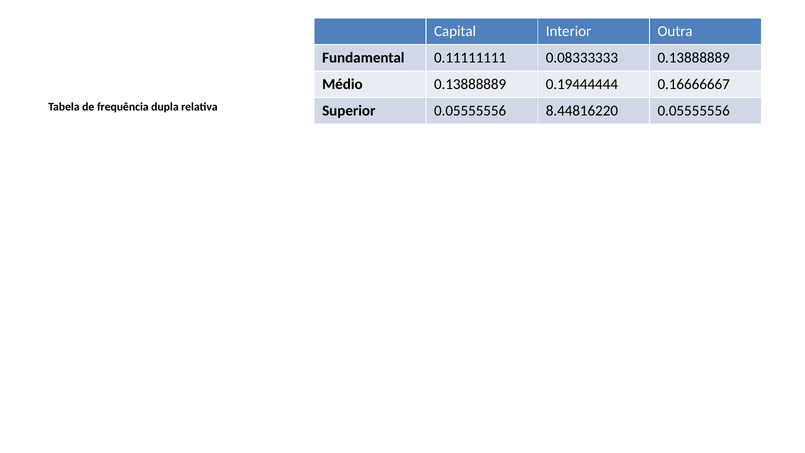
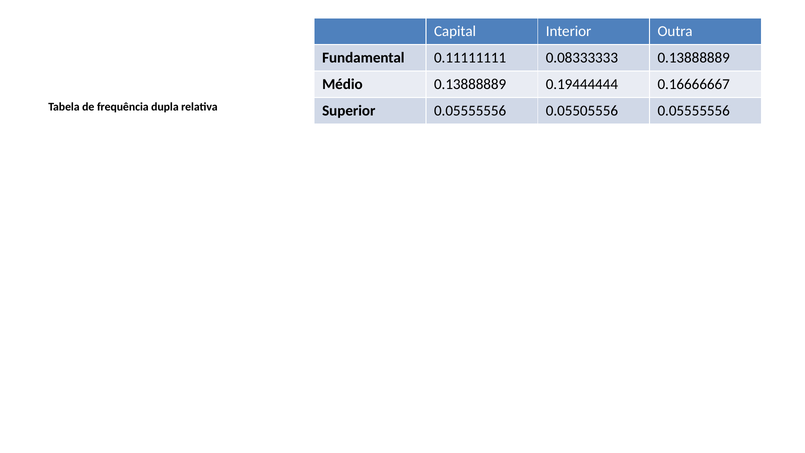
8.44816220: 8.44816220 -> 0.05505556 (582, 111)
